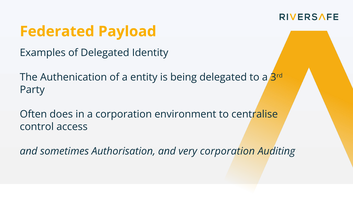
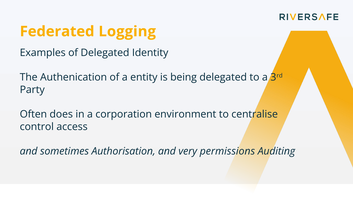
Payload: Payload -> Logging (127, 32)
very corporation: corporation -> permissions (227, 152)
